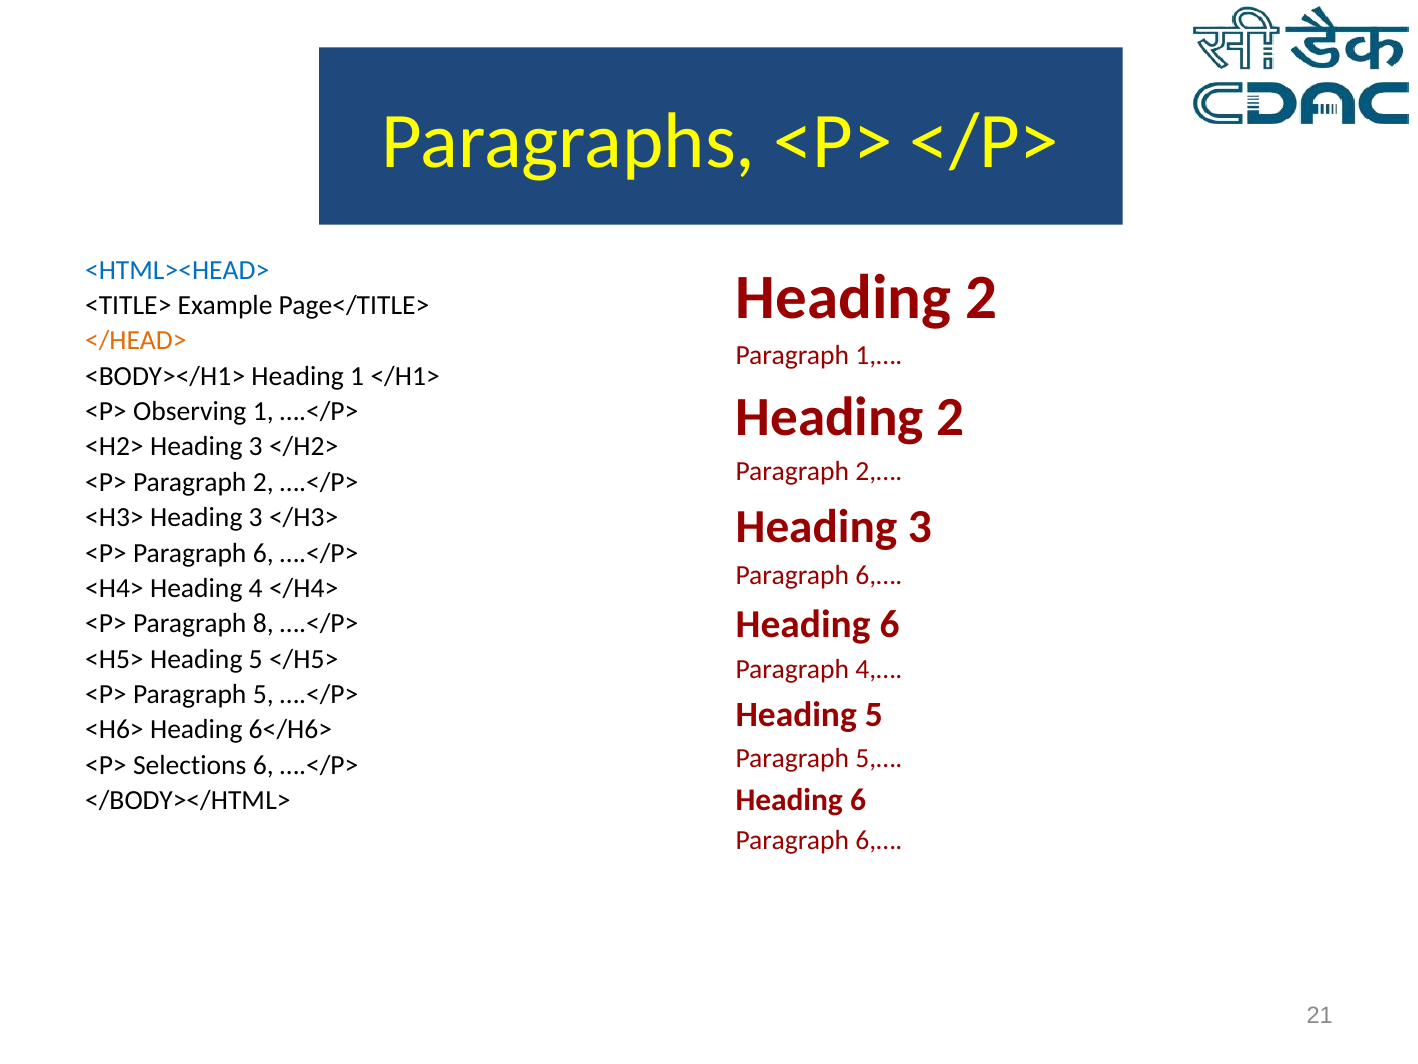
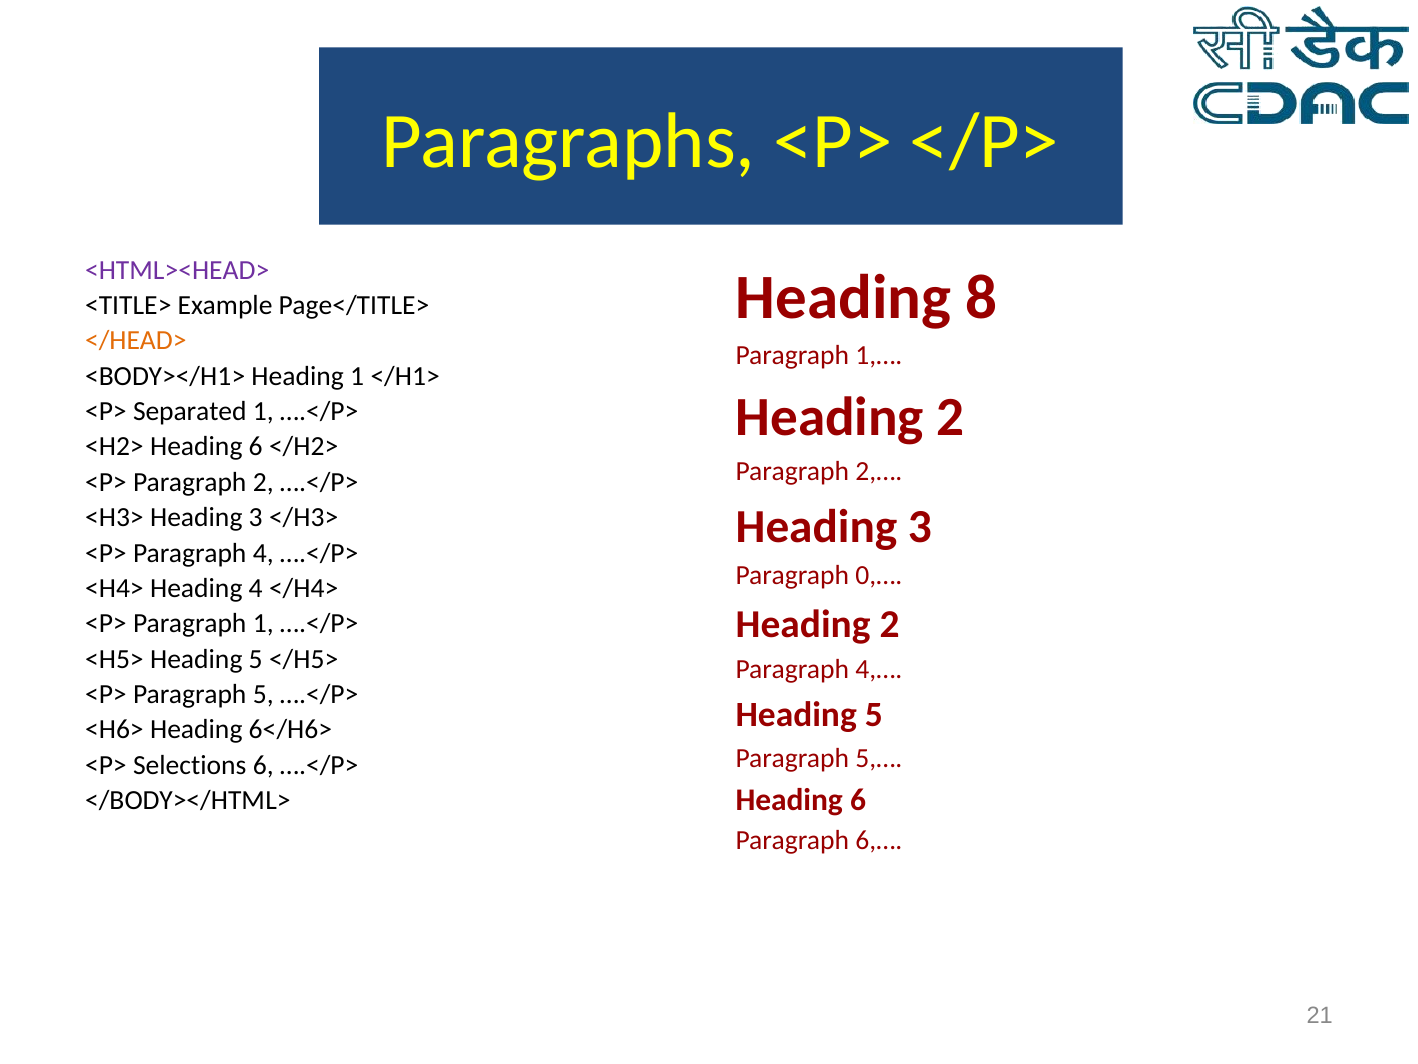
<HTML><HEAD> colour: blue -> purple (177, 270)
2: 2 -> 8 (981, 297)
Observing: Observing -> Separated (190, 411)
<H2> Heading 3: 3 -> 6 (256, 447)
Paragraph 6: 6 -> 4 (263, 553)
6,…: 6,… -> 0,… (879, 576)
6: 6 -> 2 (890, 624)
Paragraph 8: 8 -> 1 (263, 623)
